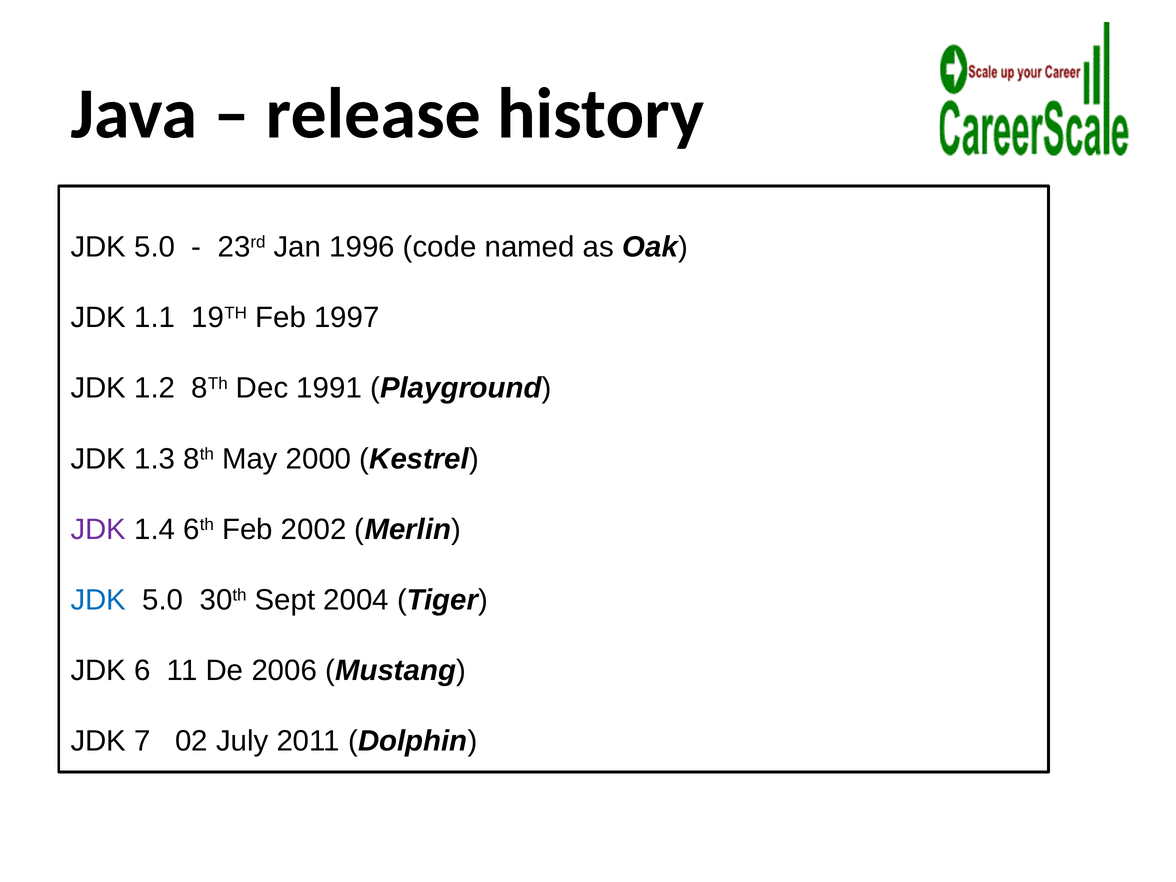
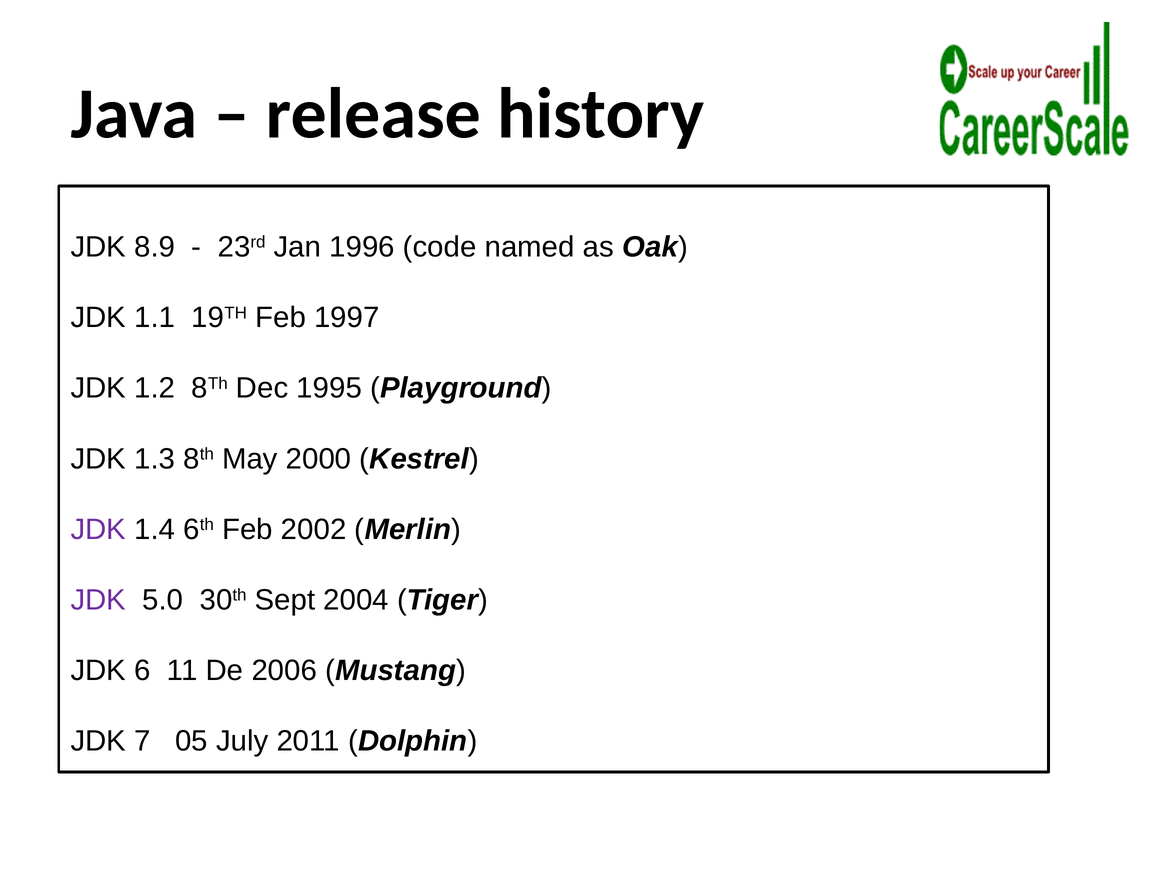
5.0: 5.0 -> 8.9 (155, 247)
1991: 1991 -> 1995 (329, 388)
JDK colour: blue -> purple (98, 600)
02: 02 -> 05 (191, 741)
